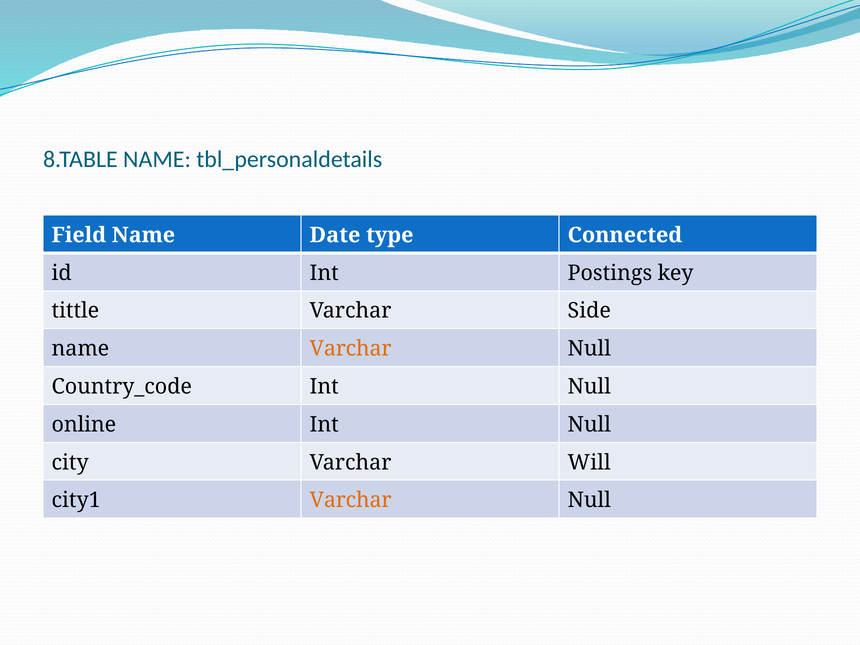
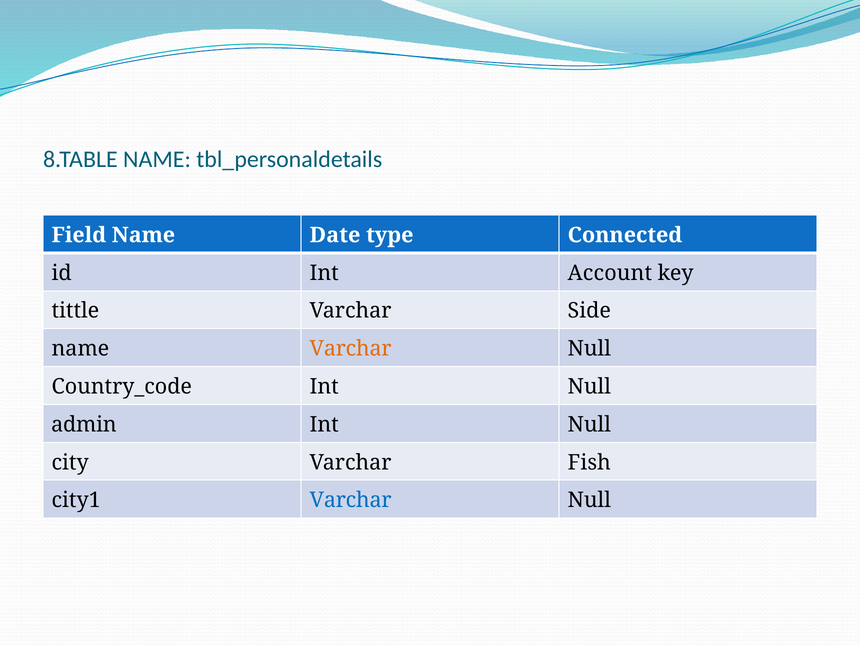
Postings: Postings -> Account (610, 273)
online: online -> admin (84, 425)
Will: Will -> Fish (589, 462)
Varchar colour: orange -> blue (351, 500)
